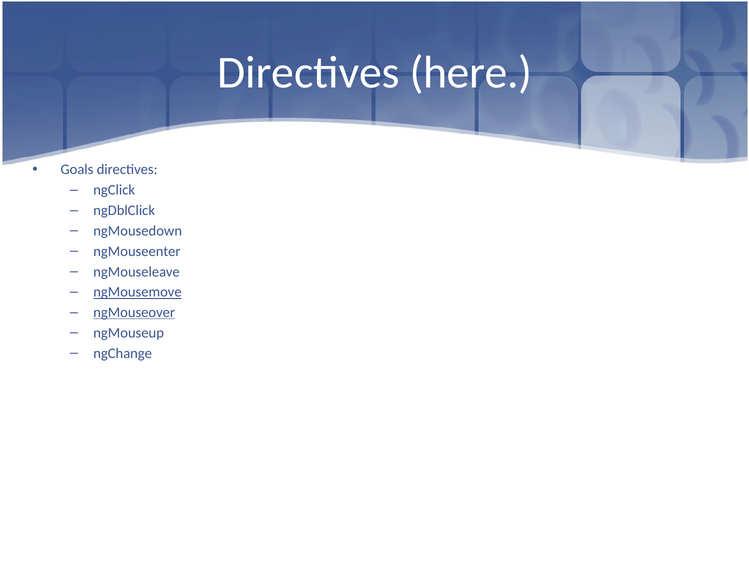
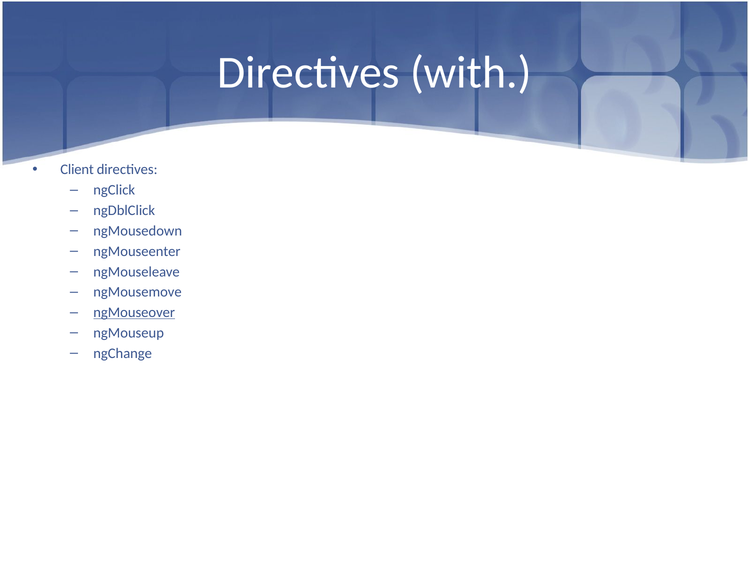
here: here -> with (471, 73)
Goals: Goals -> Client (77, 170)
ngMousemove underline: present -> none (137, 292)
